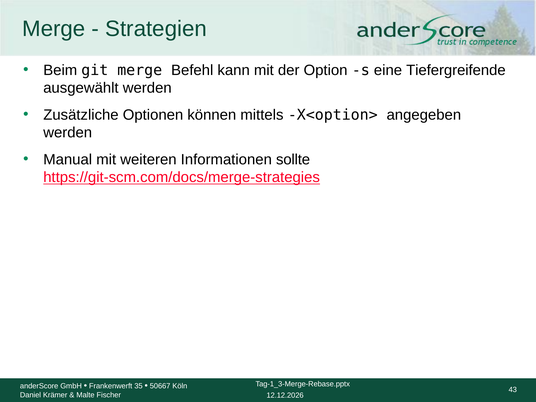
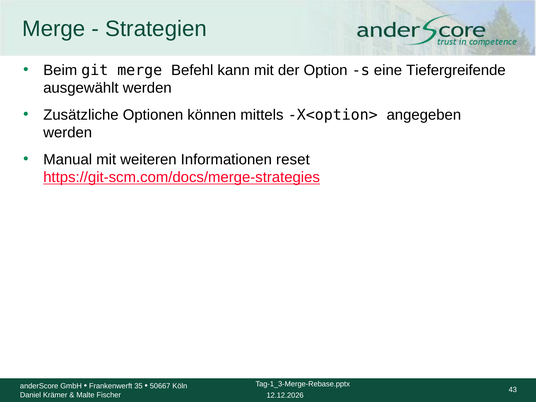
sollte: sollte -> reset (293, 160)
